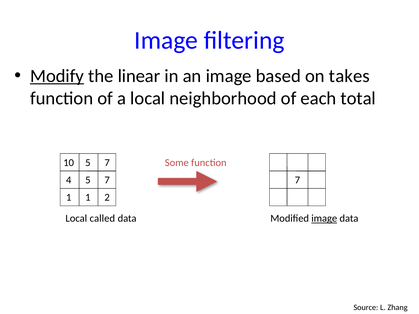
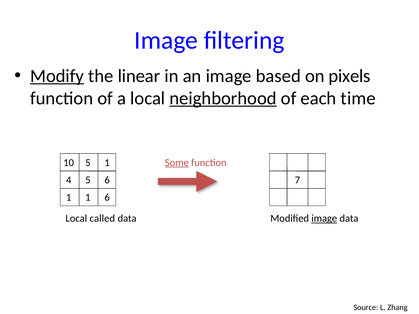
takes: takes -> pixels (350, 76)
neighborhood underline: none -> present (223, 98)
total: total -> time (358, 98)
7: 7 -> 1 (107, 163)
Some underline: none -> present (177, 163)
7: 7 -> 6 (107, 180)
1 2: 2 -> 6 (107, 198)
